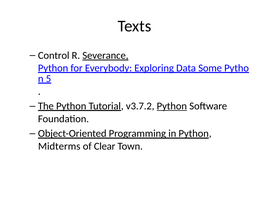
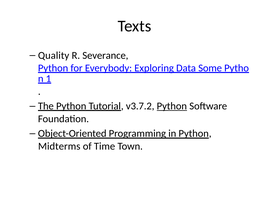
Control: Control -> Quality (54, 55)
Severance underline: present -> none (105, 55)
5: 5 -> 1 (48, 78)
Clear: Clear -> Time (105, 146)
